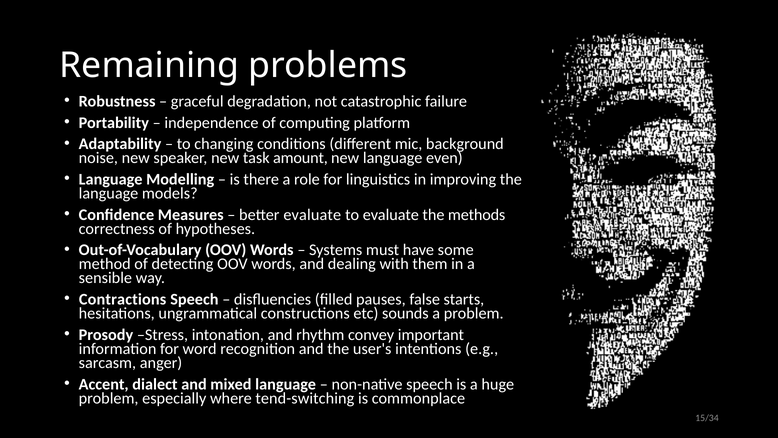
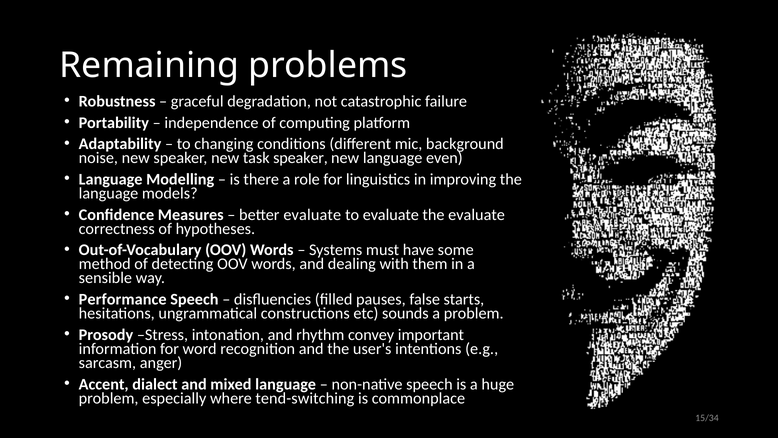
task amount: amount -> speaker (300, 158)
the methods: methods -> evaluate (477, 215)
Contractions: Contractions -> Performance (123, 299)
